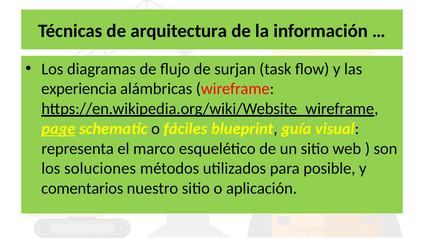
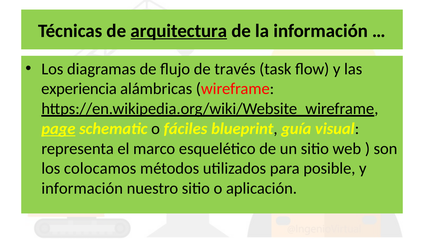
arquitectura underline: none -> present (179, 31)
surjan: surjan -> través (235, 69)
soluciones: soluciones -> colocamos (100, 168)
comentarios: comentarios -> información (82, 188)
